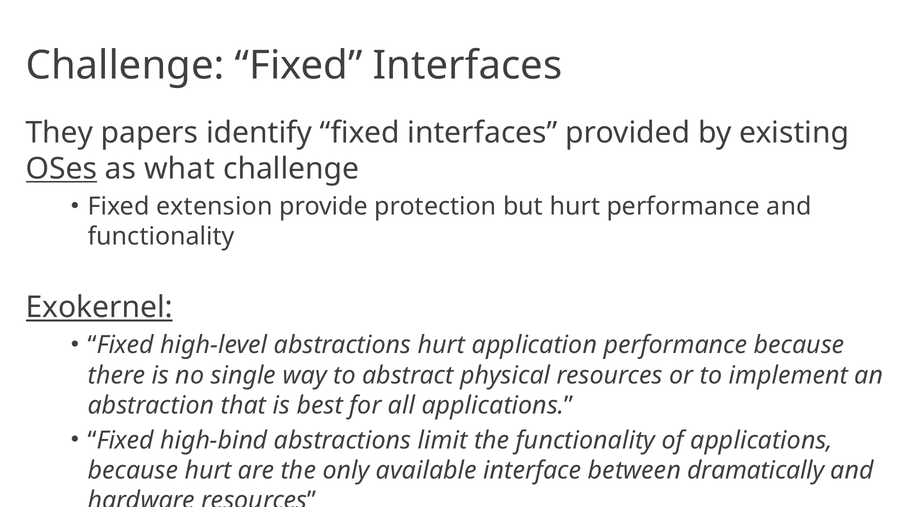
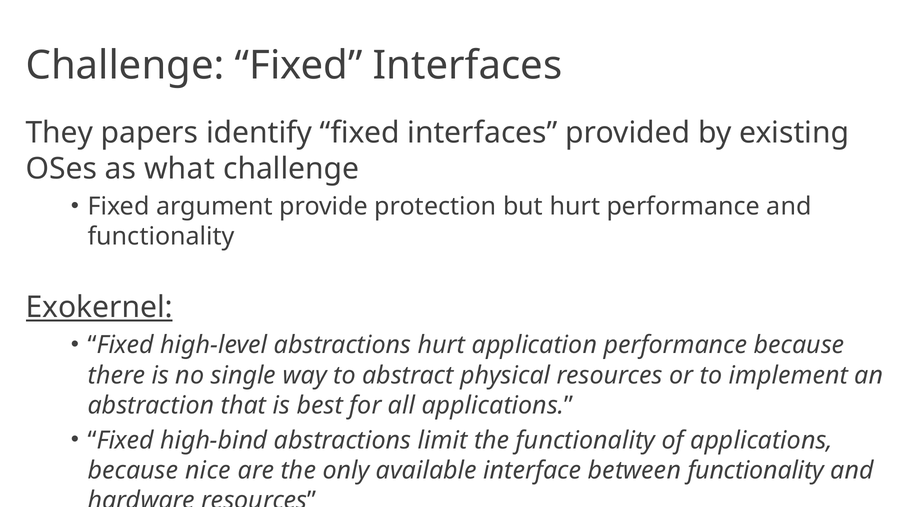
OSes underline: present -> none (61, 169)
extension: extension -> argument (214, 207)
because hurt: hurt -> nice (208, 471)
between dramatically: dramatically -> functionality (756, 471)
